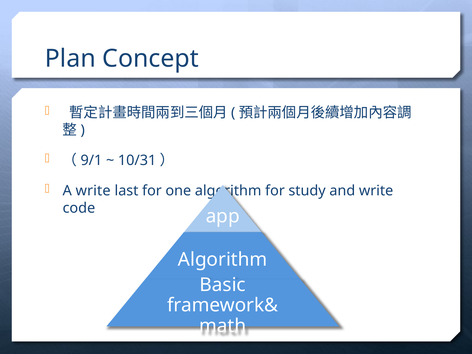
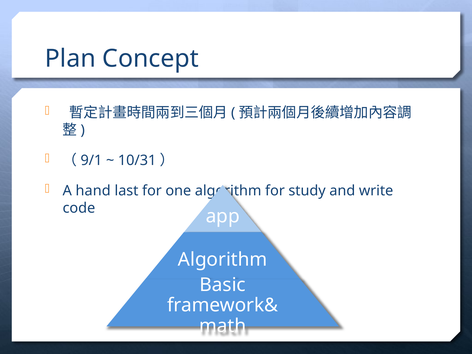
A write: write -> hand (93, 191)
